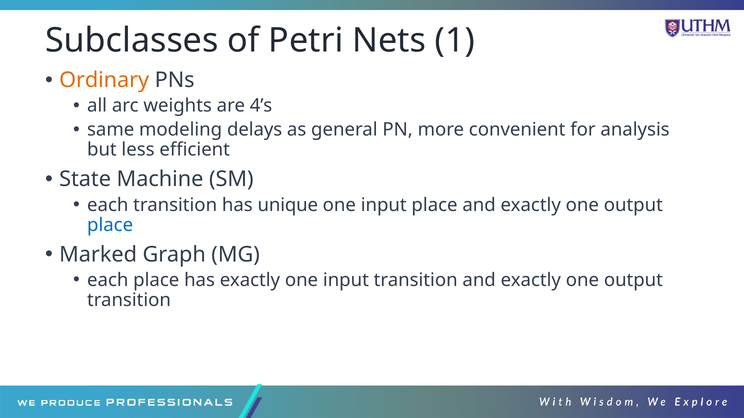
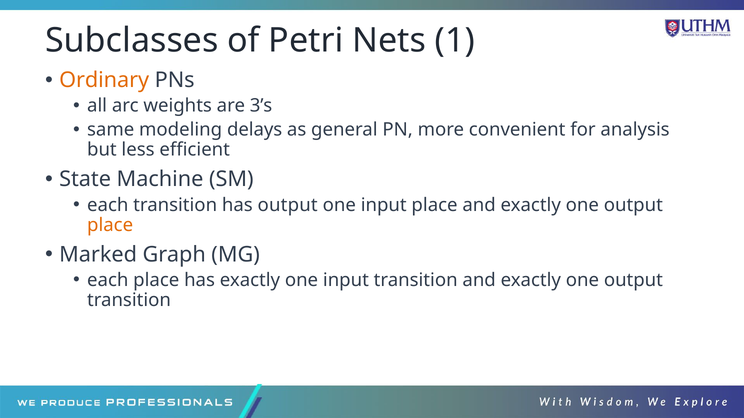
4’s: 4’s -> 3’s (261, 106)
has unique: unique -> output (288, 205)
place colour: blue -> orange (110, 225)
